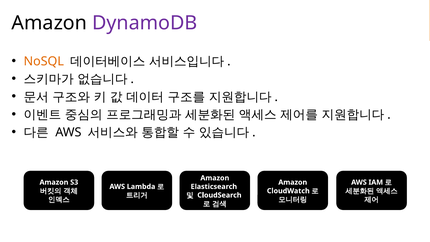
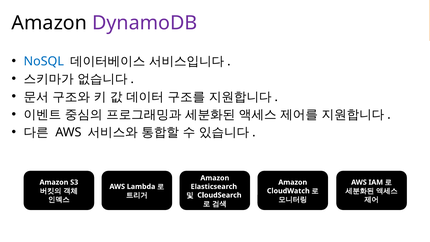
NoSQL colour: orange -> blue (44, 61)
